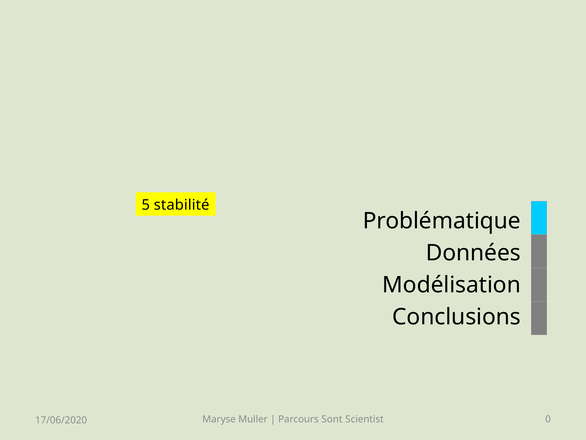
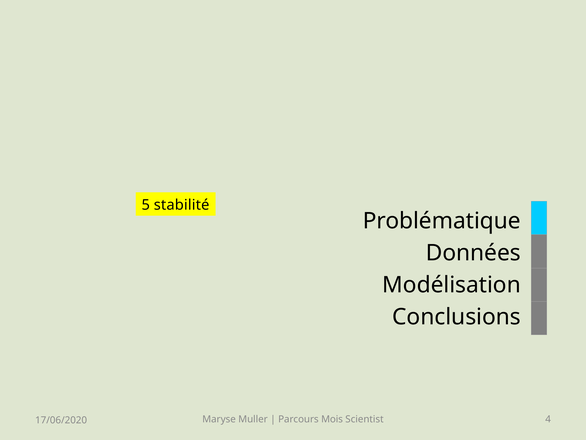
Sont: Sont -> Mois (332, 419)
0: 0 -> 4 (548, 419)
